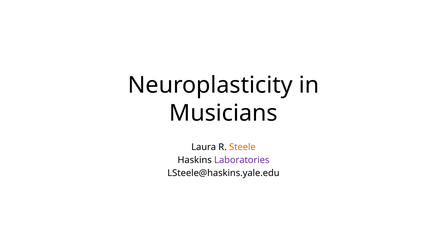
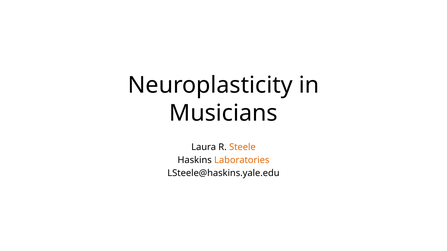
Laboratories colour: purple -> orange (242, 161)
